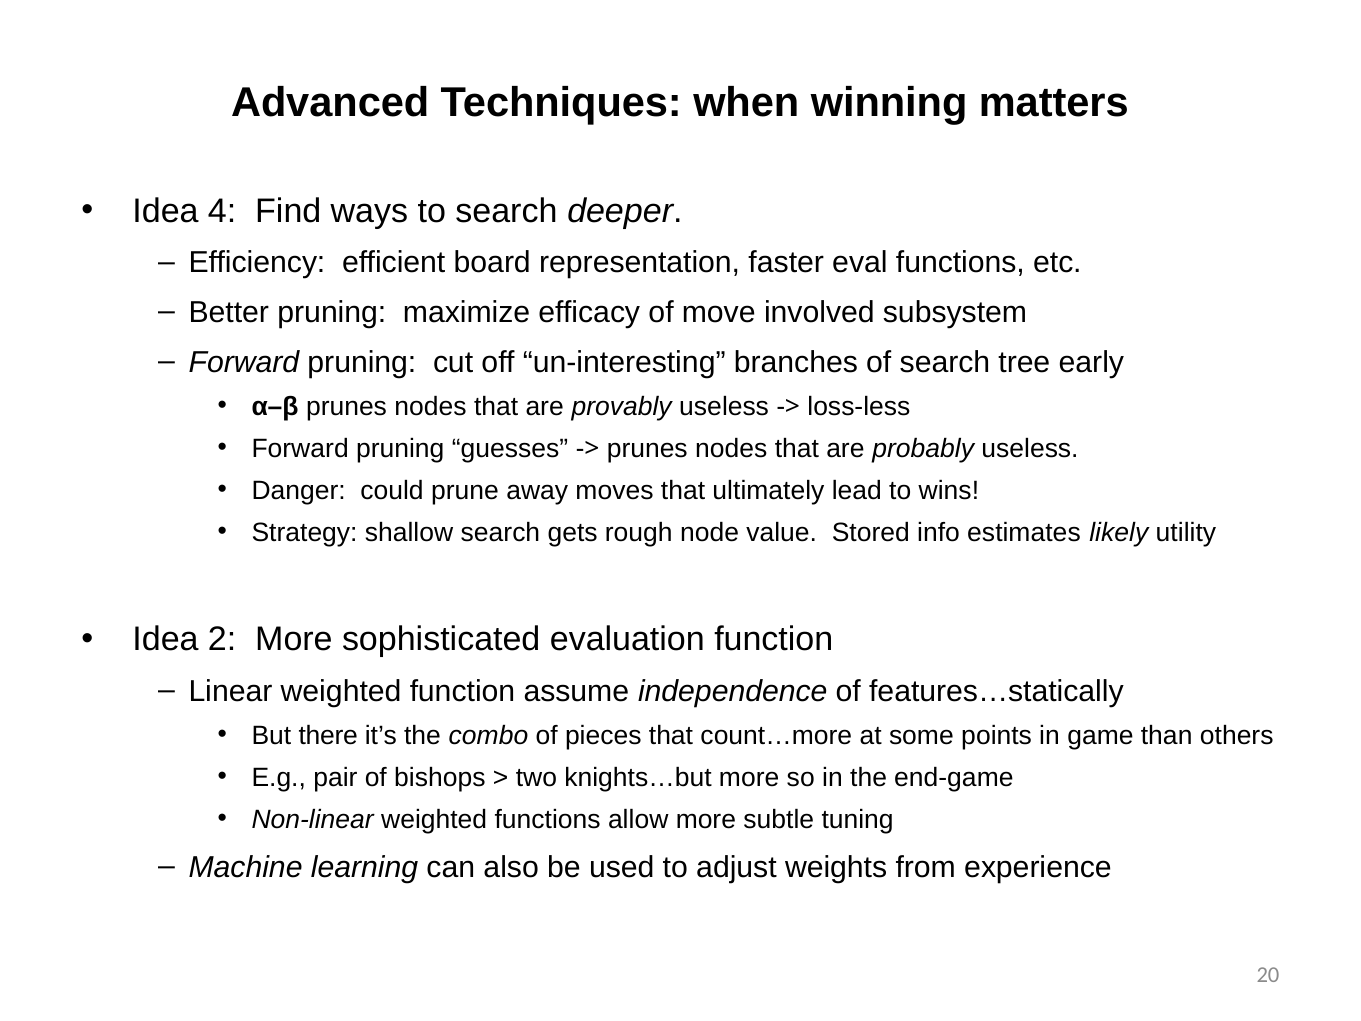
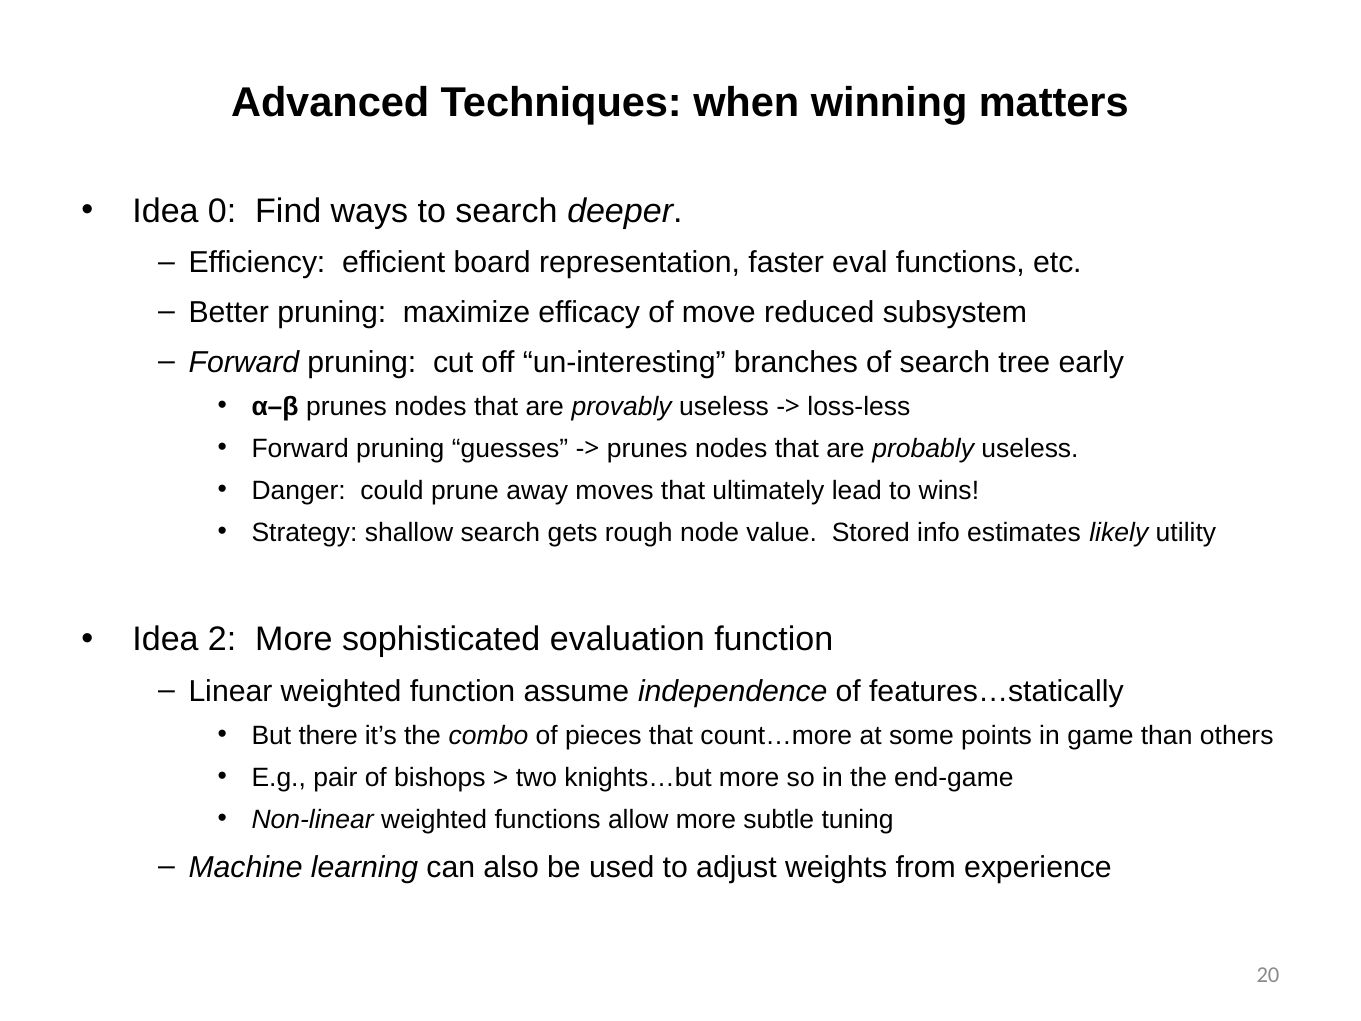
4: 4 -> 0 (222, 211)
involved: involved -> reduced (819, 312)
